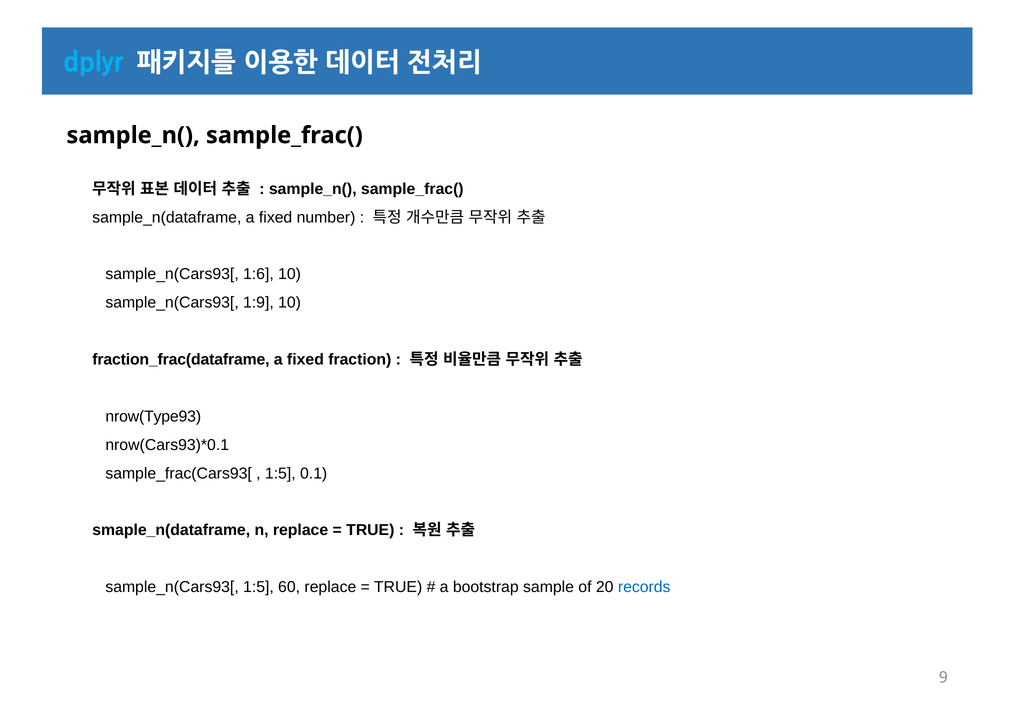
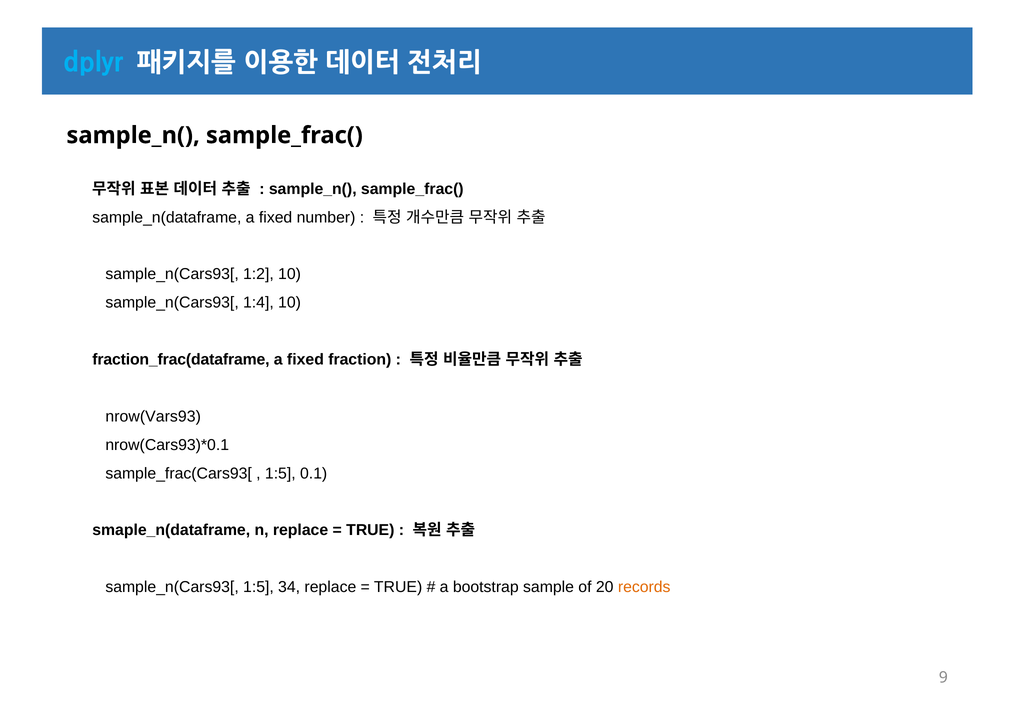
1:6: 1:6 -> 1:2 (258, 274)
1:9: 1:9 -> 1:4 (258, 303)
nrow(Type93: nrow(Type93 -> nrow(Vars93 (153, 417)
60: 60 -> 34 (289, 588)
records colour: blue -> orange (644, 588)
